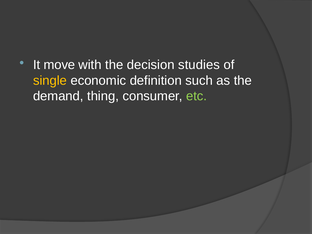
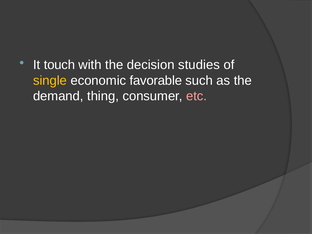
move: move -> touch (59, 65)
definition: definition -> favorable (156, 80)
etc colour: light green -> pink (197, 96)
